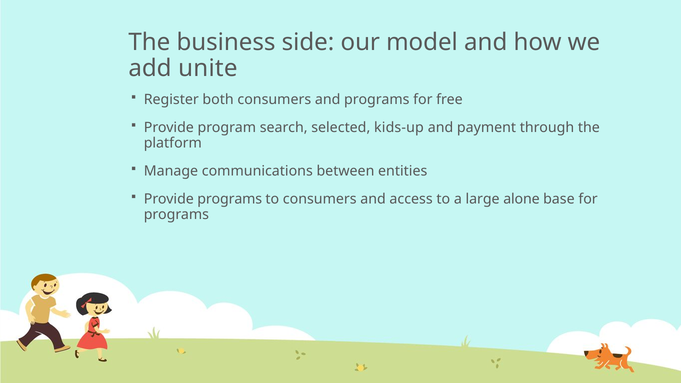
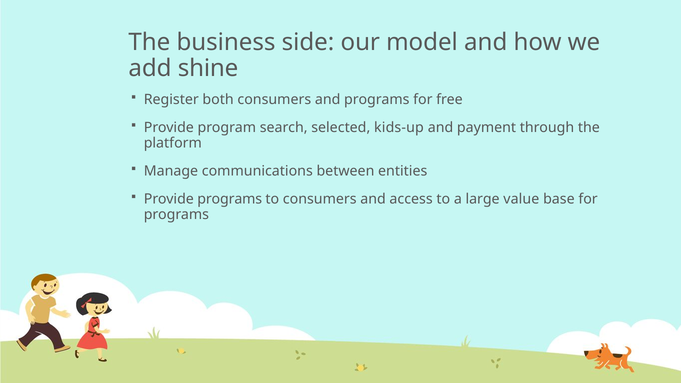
unite: unite -> shine (208, 68)
alone: alone -> value (521, 199)
